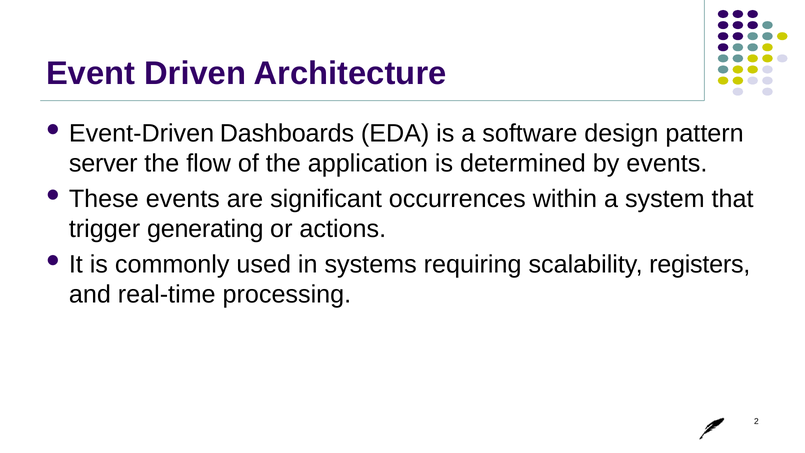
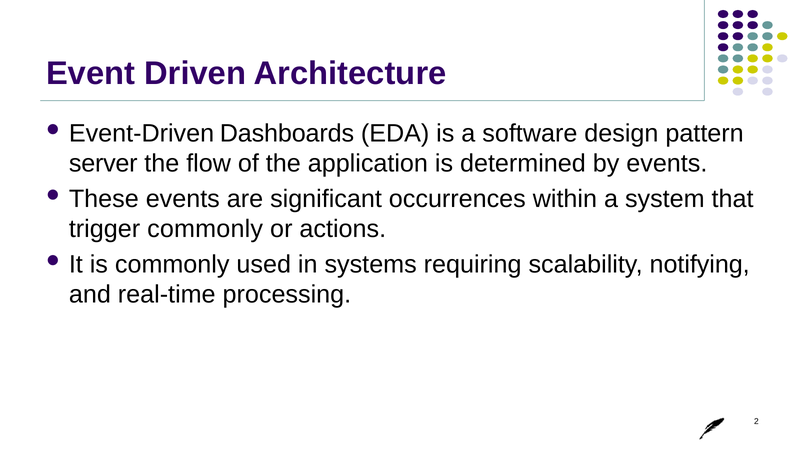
trigger generating: generating -> commonly (205, 229)
registers: registers -> notifying (700, 264)
